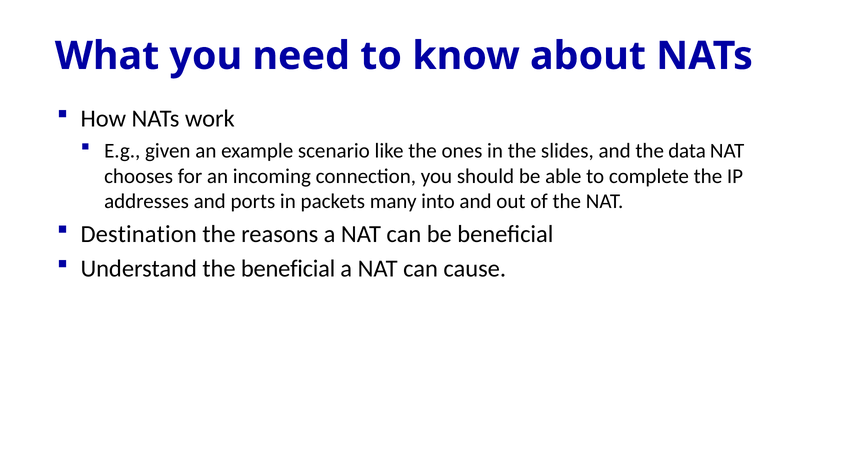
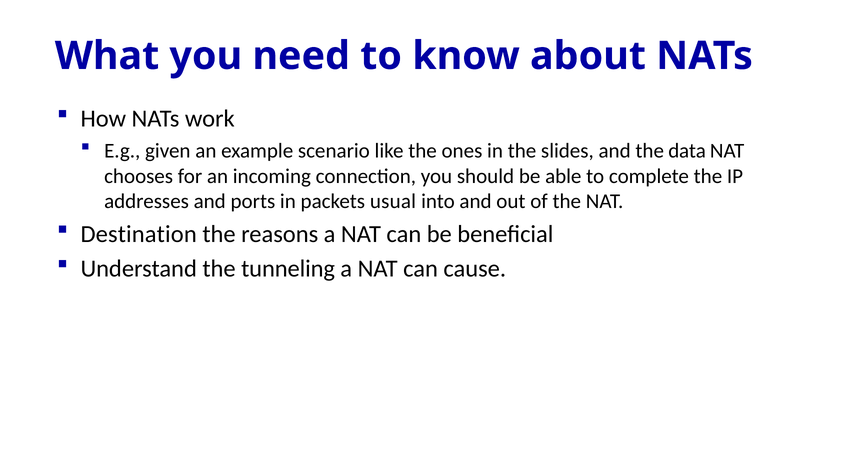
many: many -> usual (393, 201)
the beneficial: beneficial -> tunneling (288, 269)
